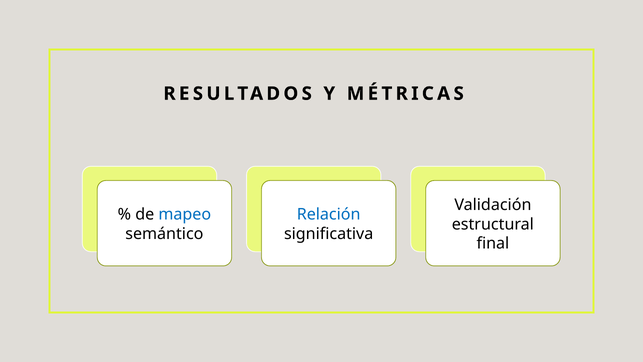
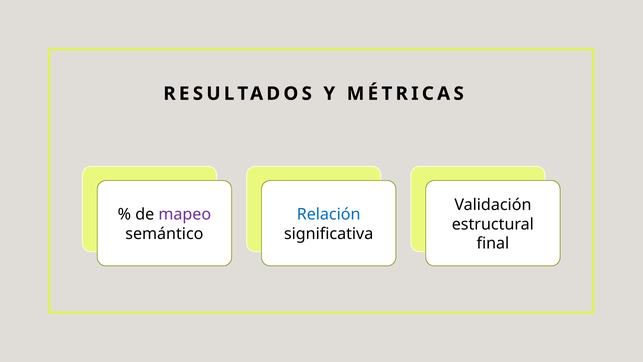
mapeo colour: blue -> purple (185, 214)
